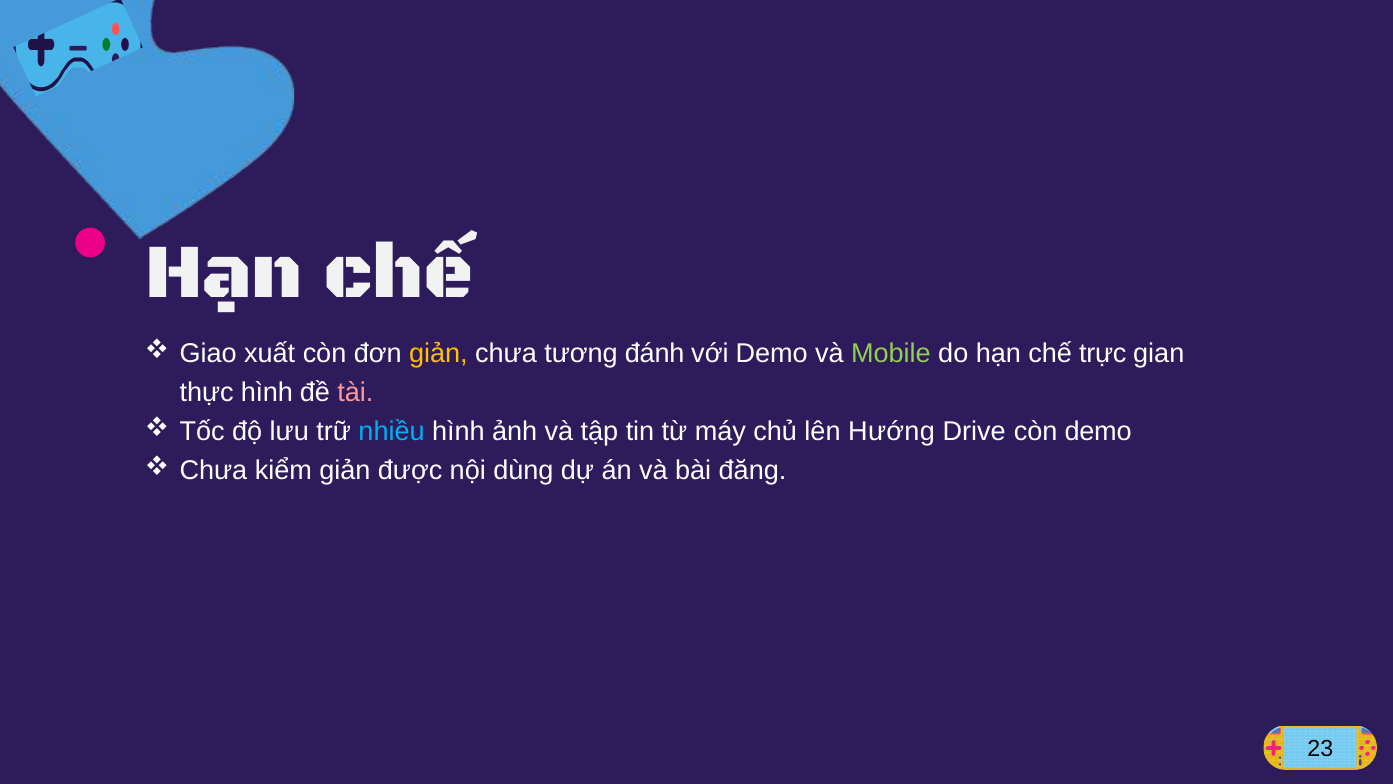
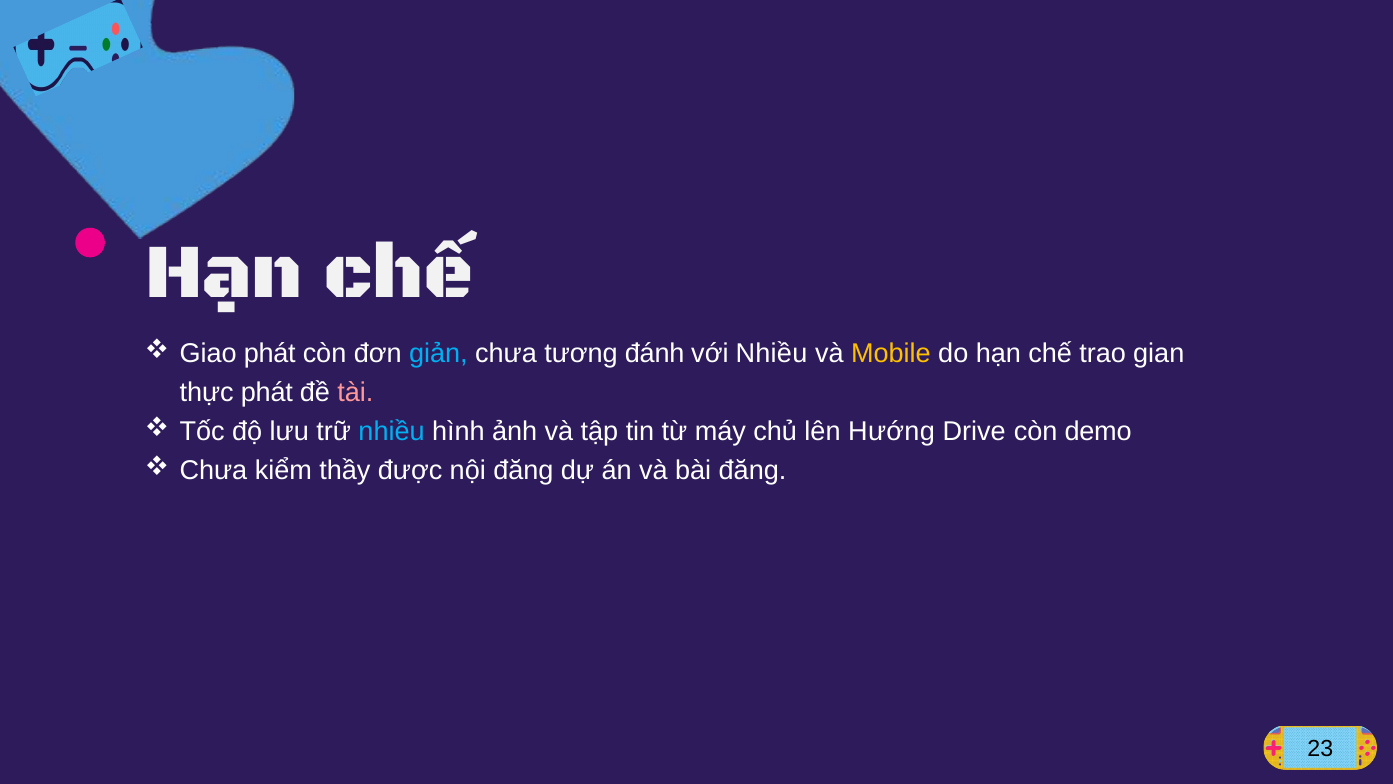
Giao xuất: xuất -> phát (270, 354)
giản colour: yellow -> light blue (438, 354)
với Demo: Demo -> Nhiều (771, 354)
Mobile colour: light green -> yellow (891, 354)
trực: trực -> trao (1103, 354)
thực hình: hình -> phát (267, 393)
kiểm giản: giản -> thầy (345, 471)
nội dùng: dùng -> đăng (523, 471)
